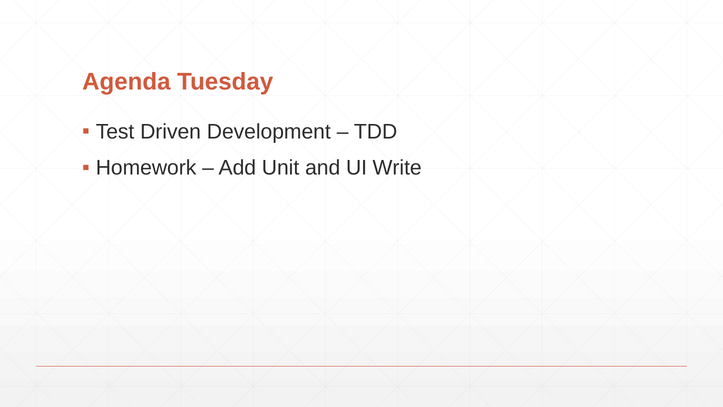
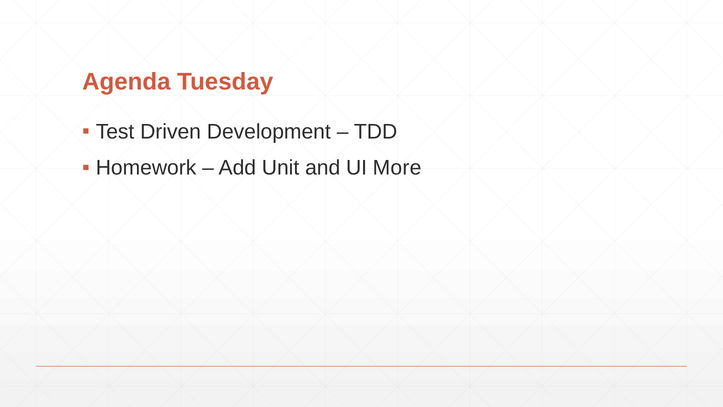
Write: Write -> More (397, 168)
